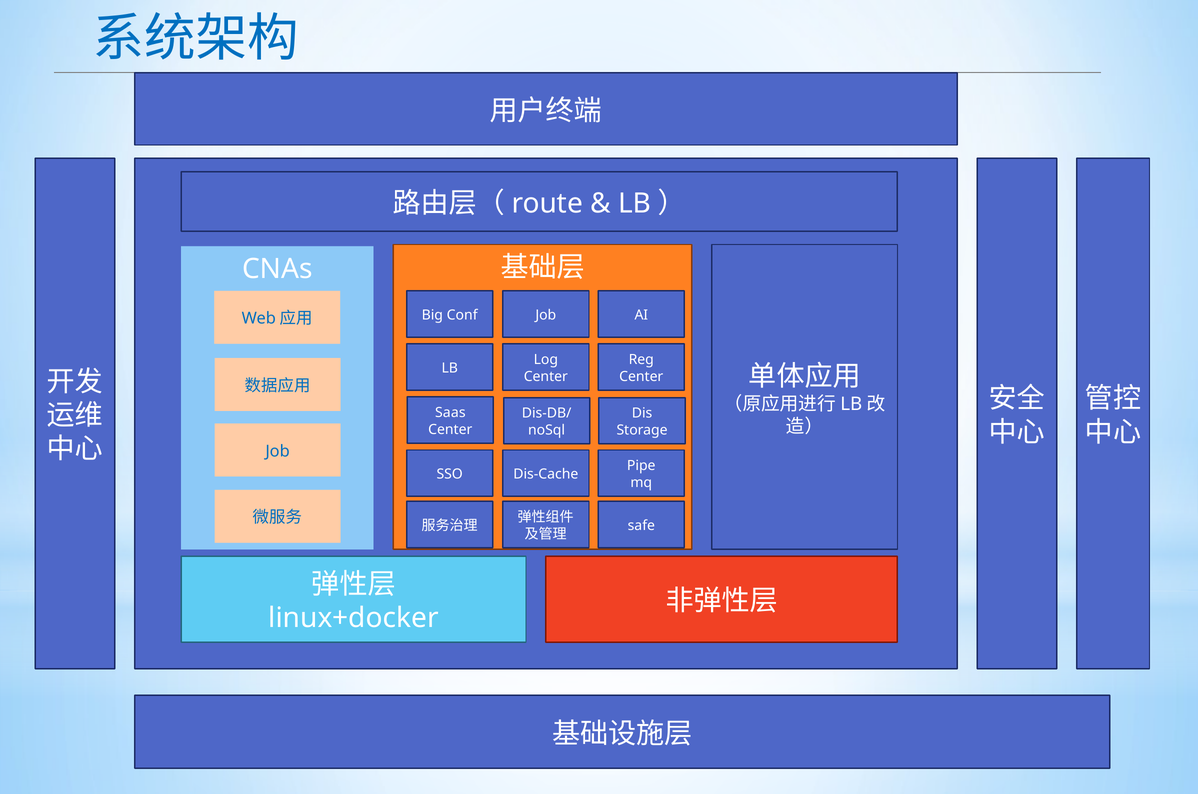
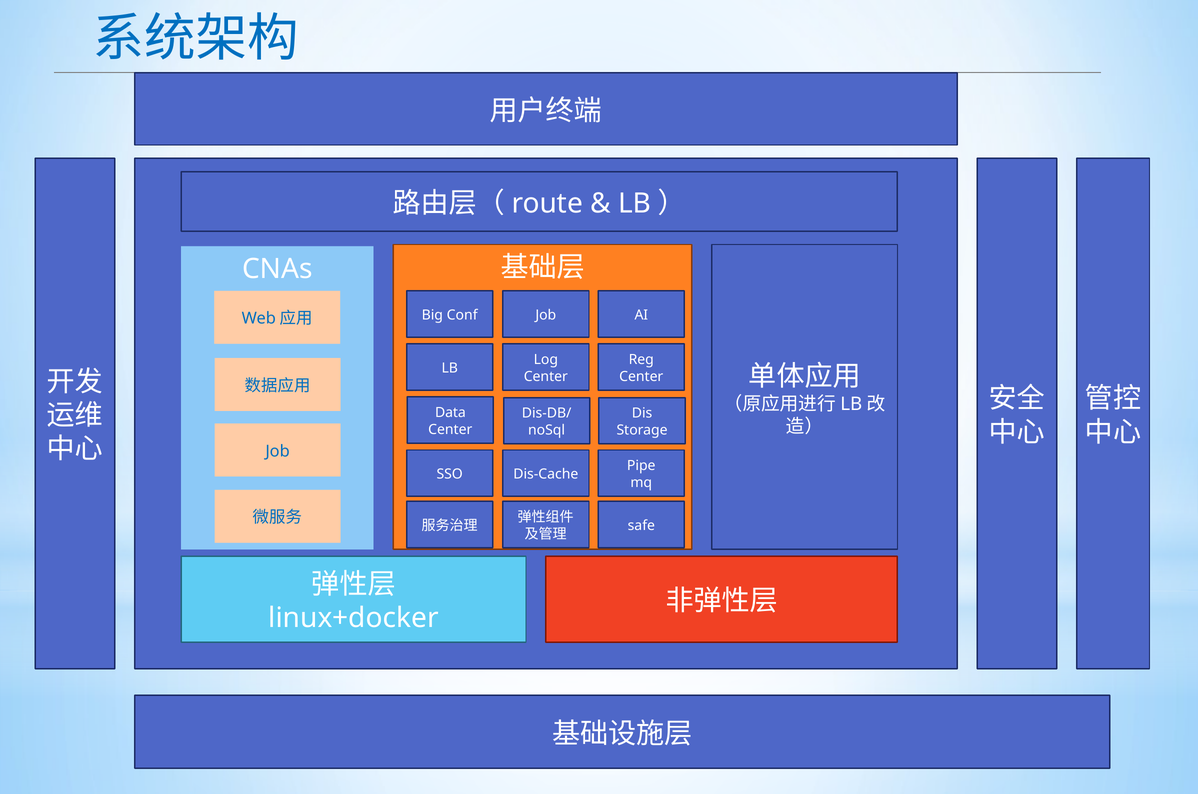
Saas: Saas -> Data (450, 413)
